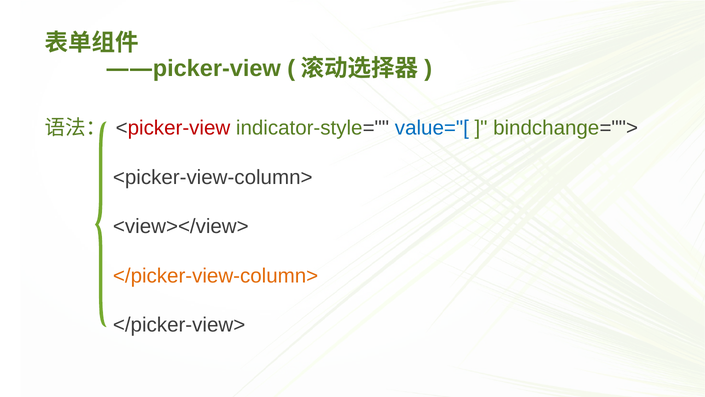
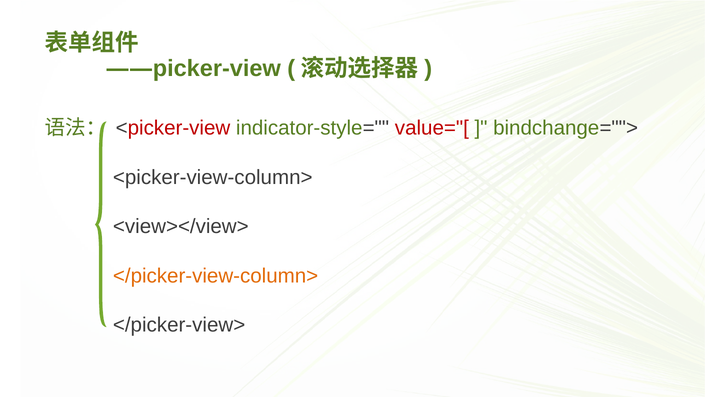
value="[ colour: blue -> red (432, 128)
